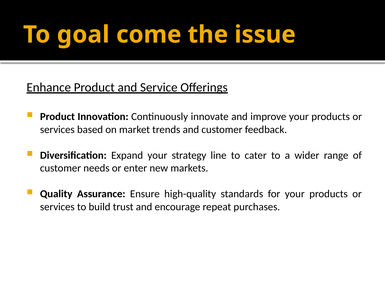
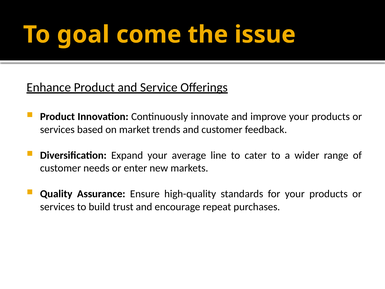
strategy: strategy -> average (189, 155)
